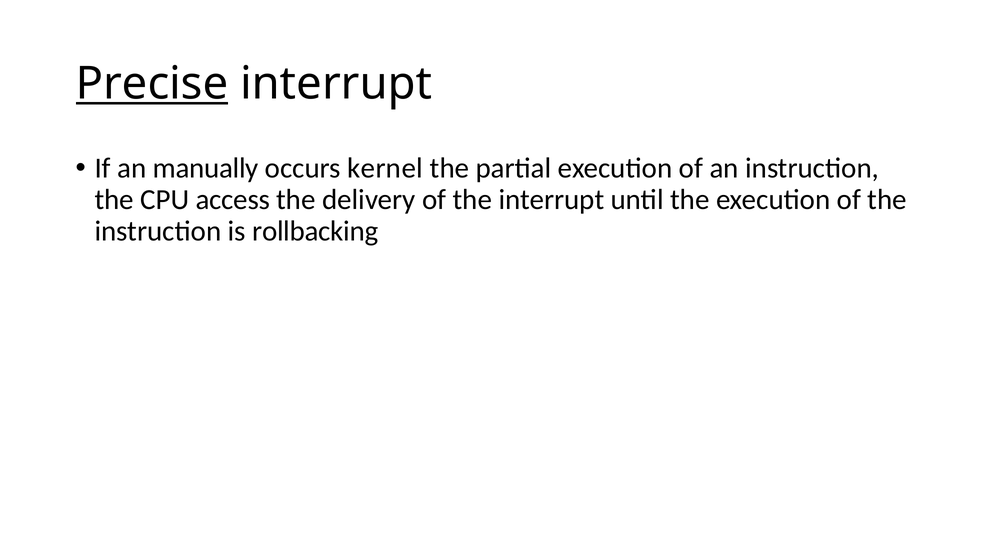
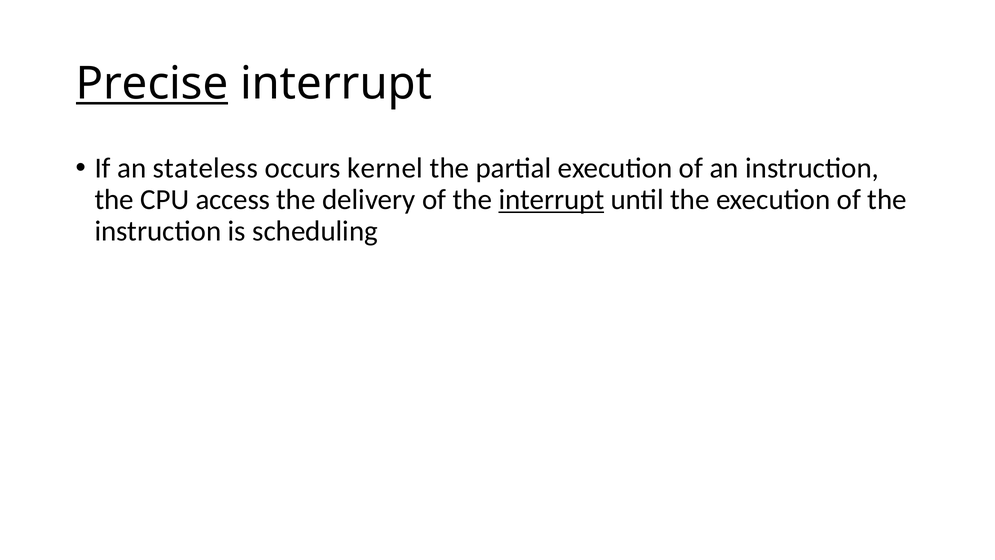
manually: manually -> stateless (205, 168)
interrupt underline: none -> present (551, 200)
rollbacking: rollbacking -> scheduling (315, 231)
